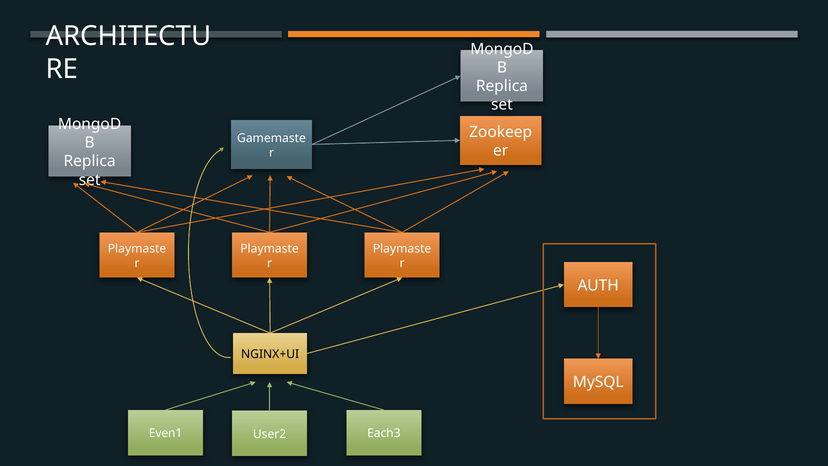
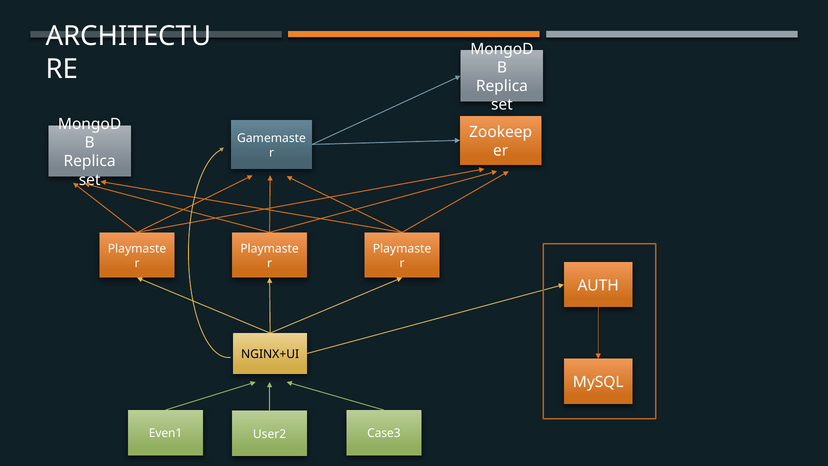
Each3: Each3 -> Case3 (384, 433)
